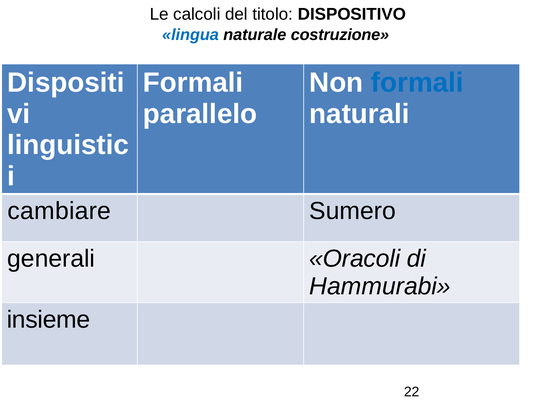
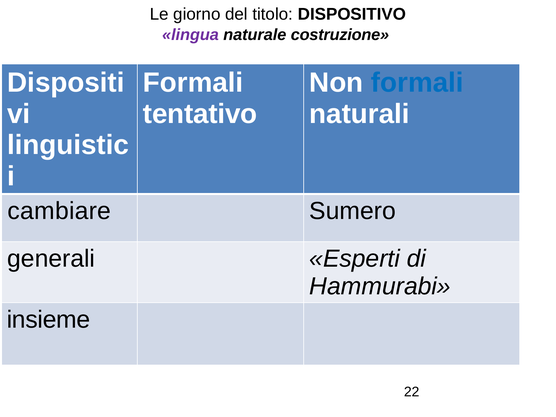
calcoli: calcoli -> giorno (197, 14)
lingua colour: blue -> purple (190, 35)
parallelo: parallelo -> tentativo (200, 114)
Oracoli: Oracoli -> Esperti (355, 259)
